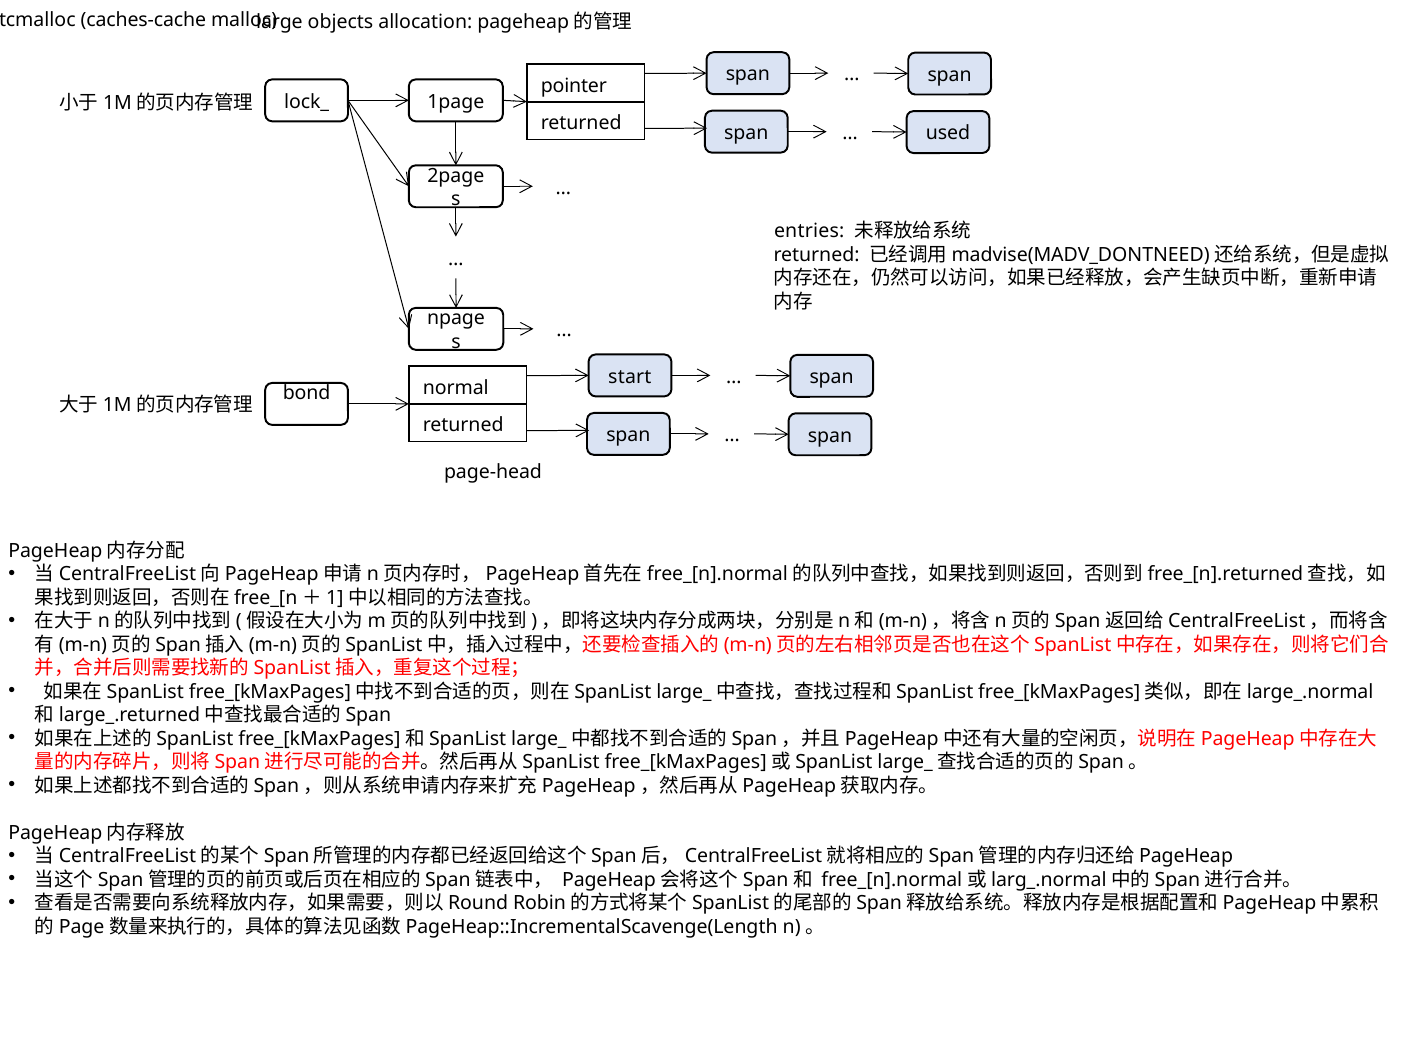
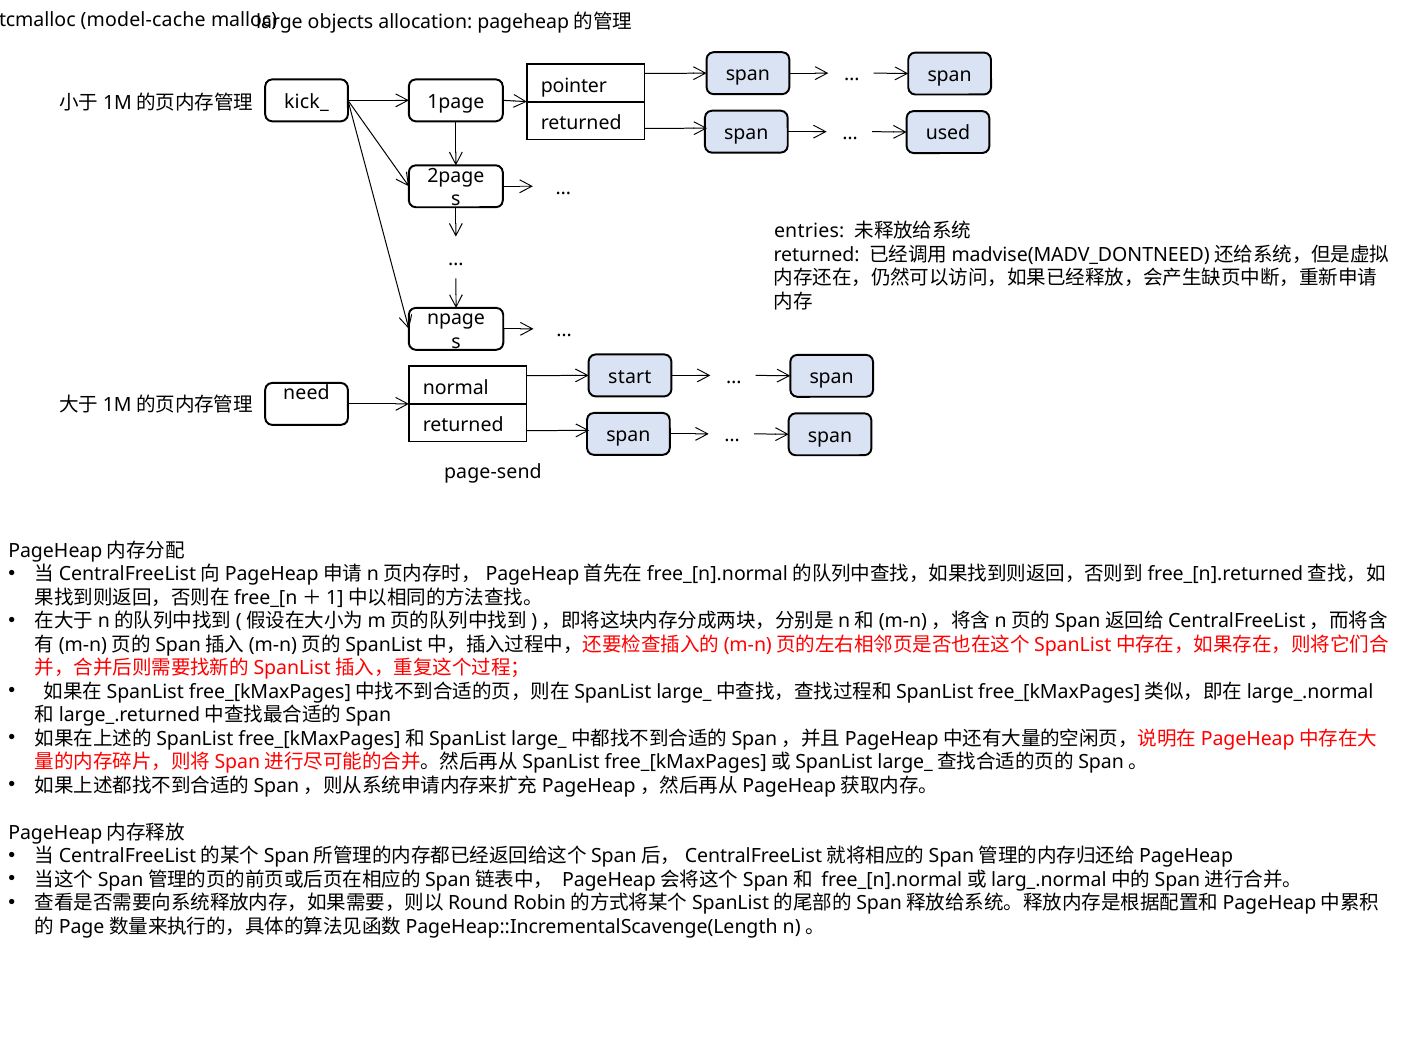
caches-cache: caches-cache -> model-cache (143, 20)
lock_: lock_ -> kick_ (306, 102)
bond: bond -> need (306, 393)
page-head: page-head -> page-send (493, 472)
